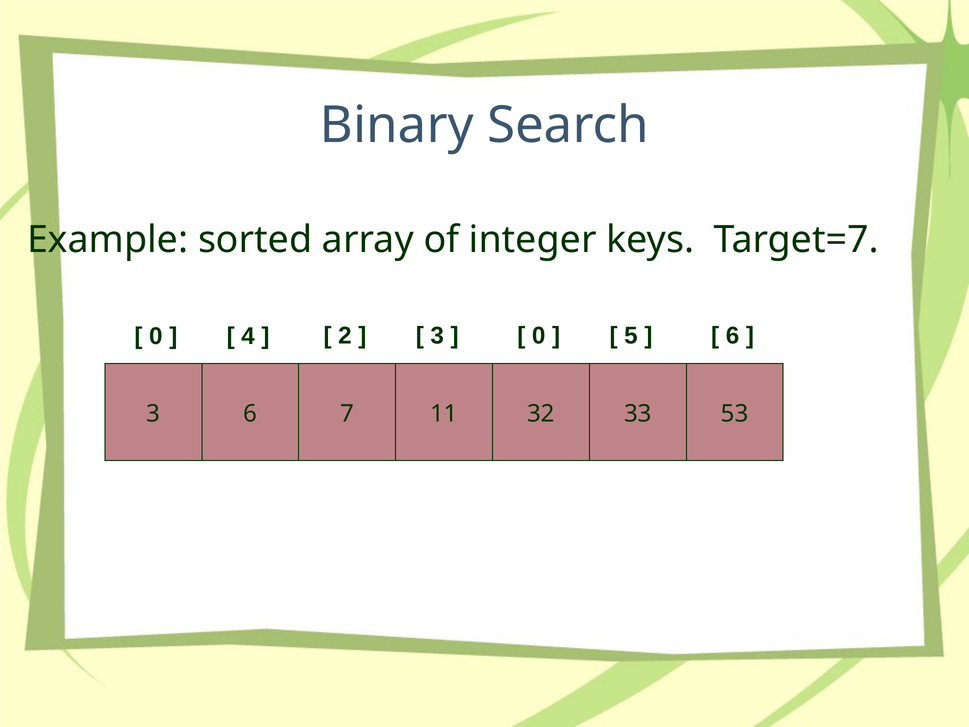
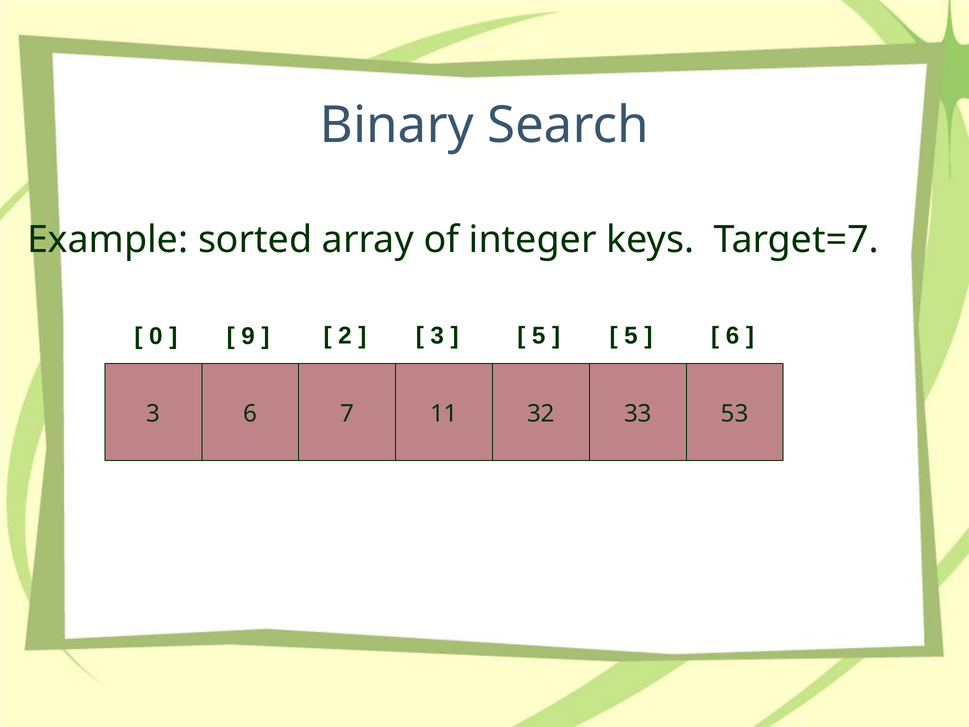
0: 0 -> 5 (539, 336)
4: 4 -> 9 (248, 336)
